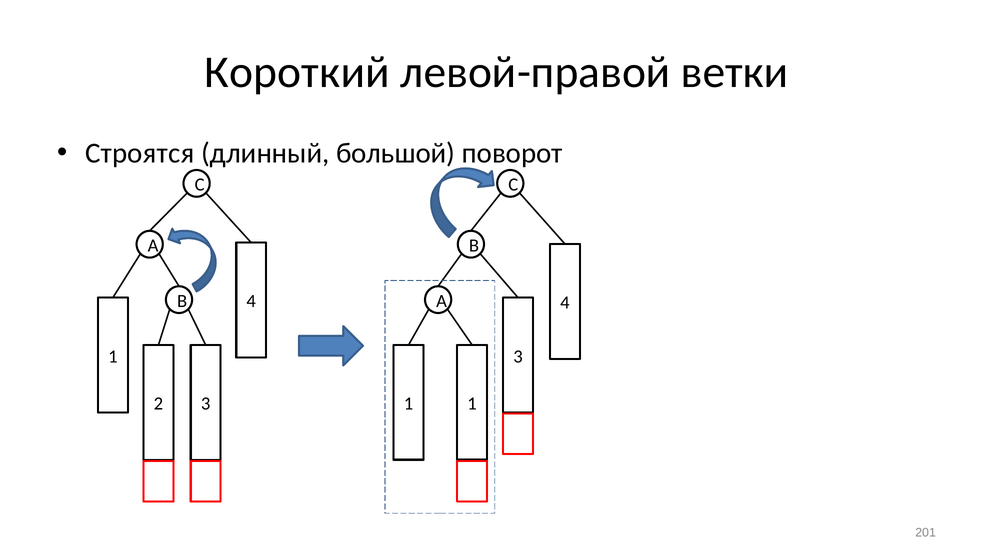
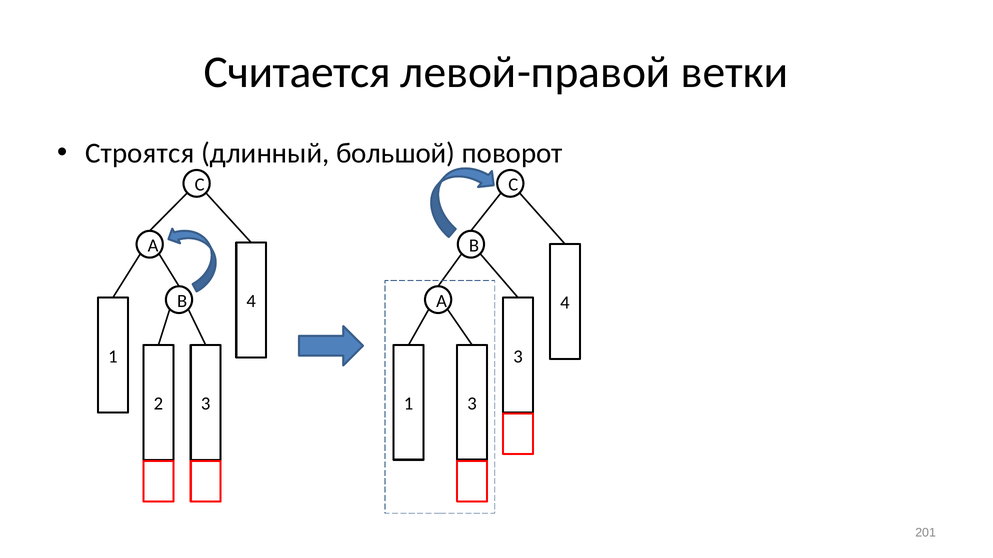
Короткий: Короткий -> Считается (297, 72)
1 1: 1 -> 3 (472, 404)
